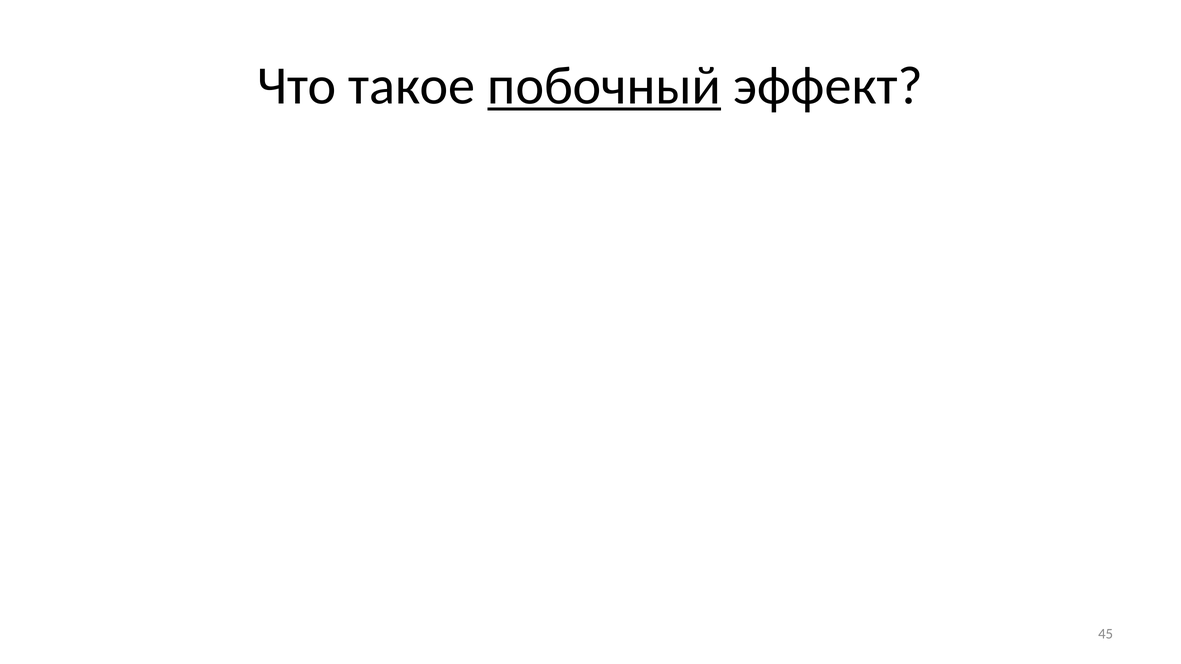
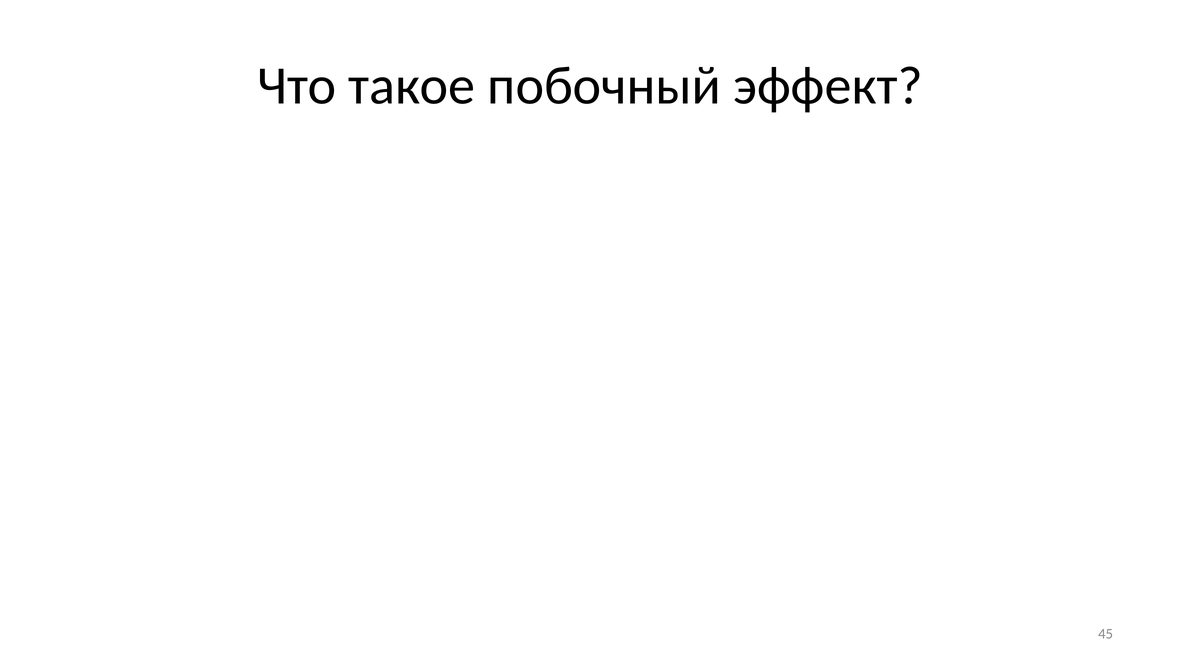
побочный underline: present -> none (604, 86)
